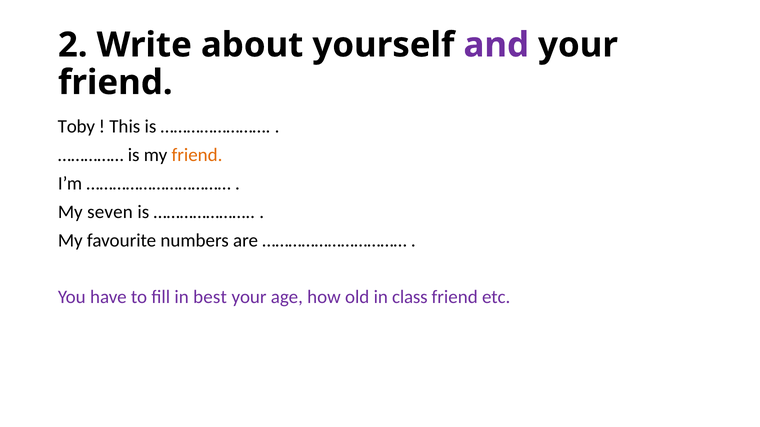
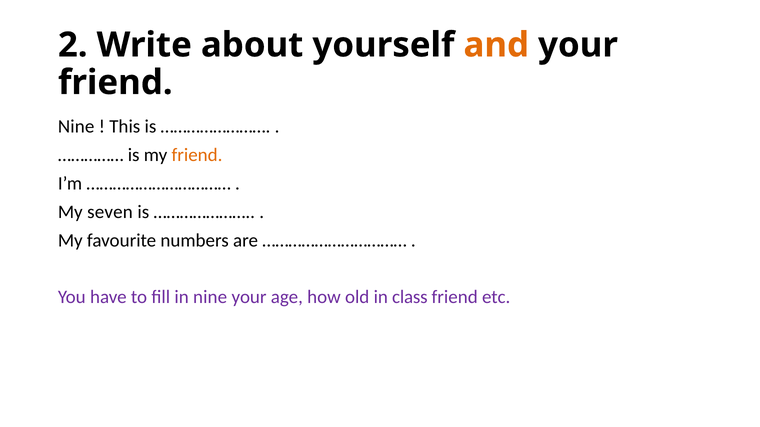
and colour: purple -> orange (496, 45)
Toby: Toby -> Nine (76, 127)
in best: best -> nine (210, 297)
